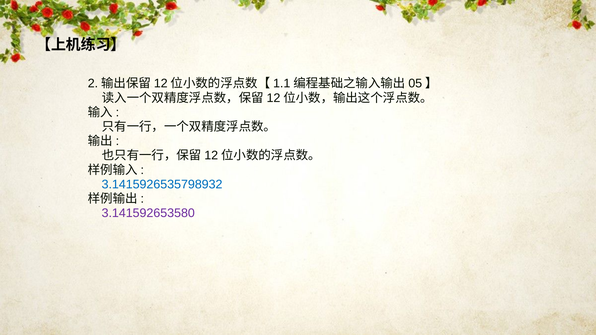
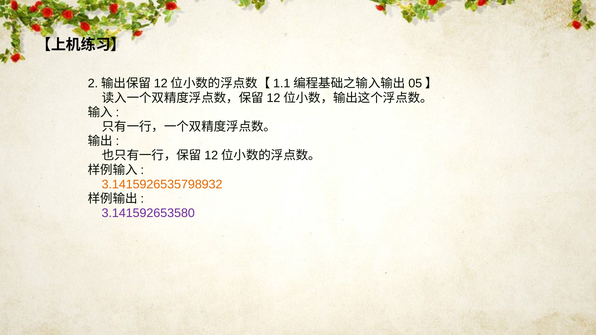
3.1415926535798932 colour: blue -> orange (162, 184)
